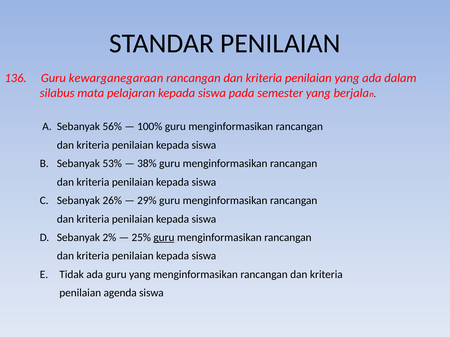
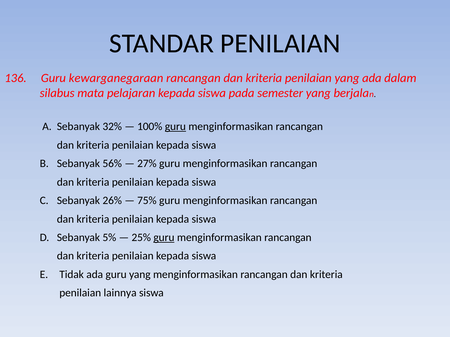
56%: 56% -> 32% (112, 127)
guru underline: none -> present (175, 127)
53%: 53% -> 56% (112, 164)
38%: 38% -> 27% (147, 164)
29%: 29% -> 75% (147, 201)
2%: 2% -> 5% (109, 238)
agenda: agenda -> lainnya (120, 293)
